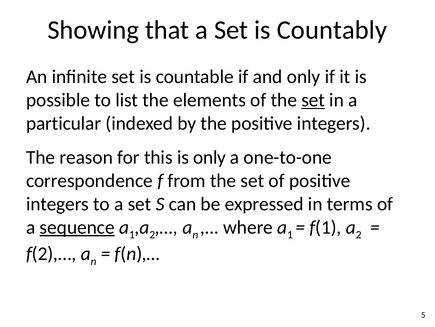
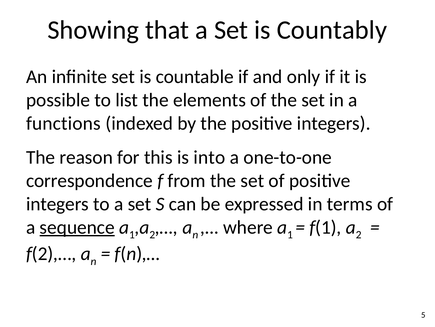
set underline: present -> none (313, 100)
particular: particular -> functions (63, 123)
is only: only -> into (209, 157)
